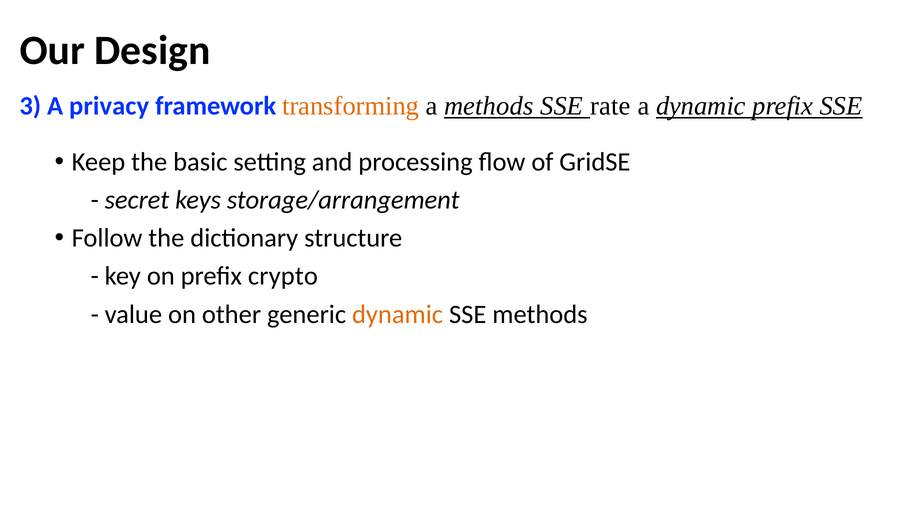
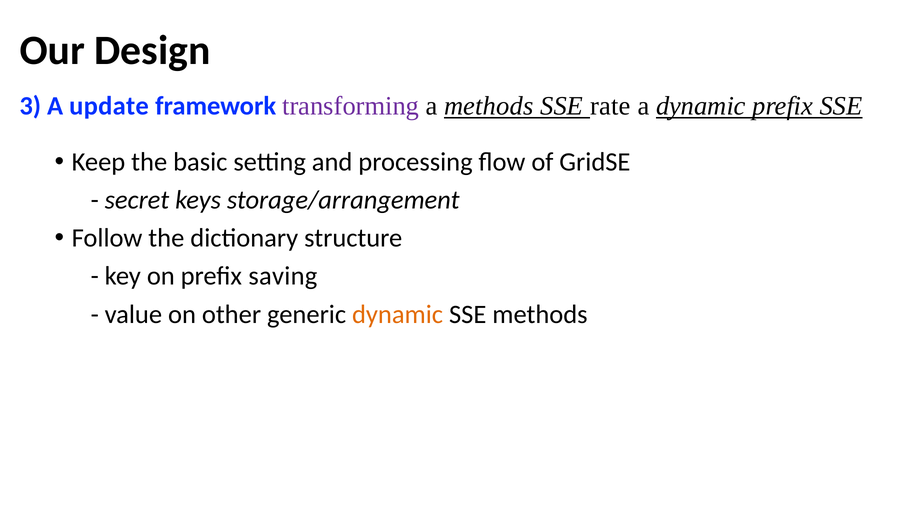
privacy: privacy -> update (109, 106)
transforming colour: orange -> purple (351, 106)
crypto: crypto -> saving (283, 276)
